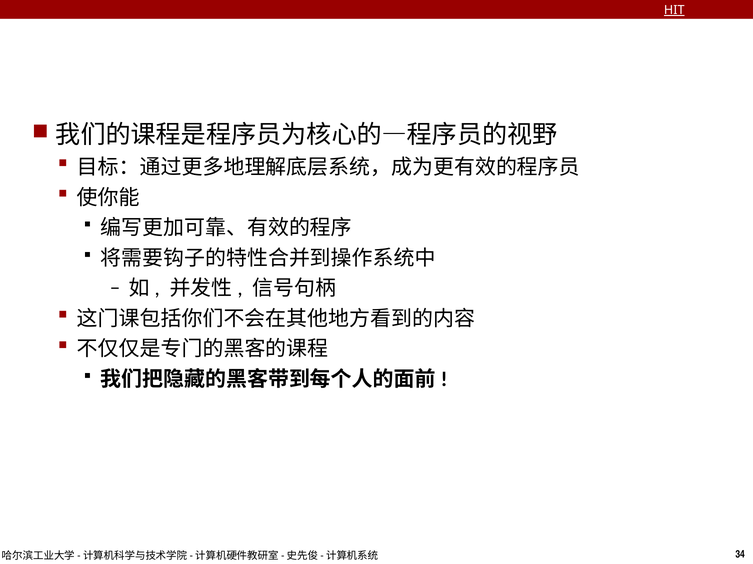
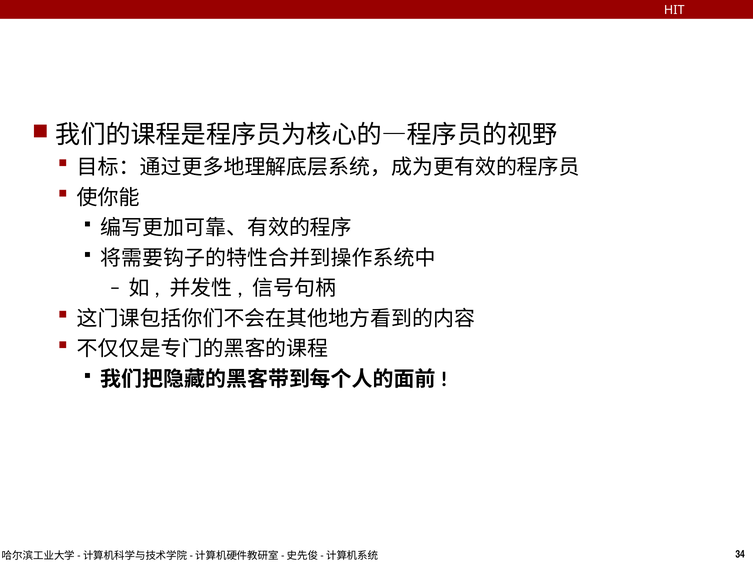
HIT underline: present -> none (674, 10)
